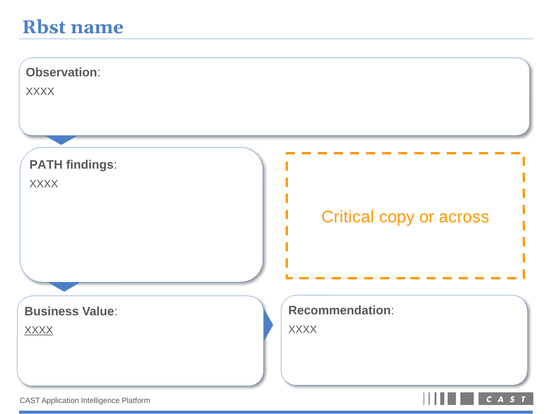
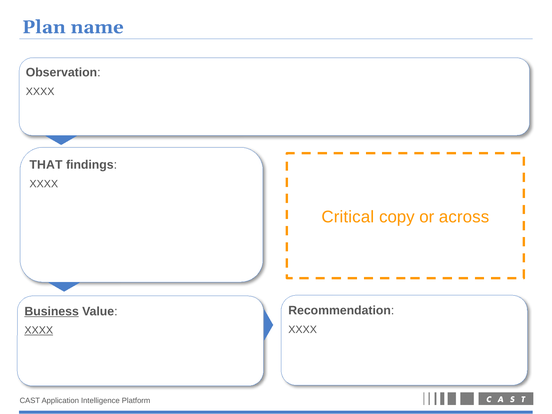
Rbst: Rbst -> Plan (44, 27)
PATH: PATH -> THAT (46, 165)
Business underline: none -> present (52, 311)
